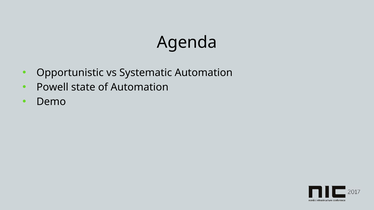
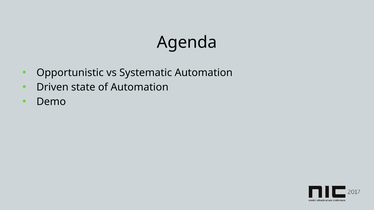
Powell: Powell -> Driven (52, 87)
